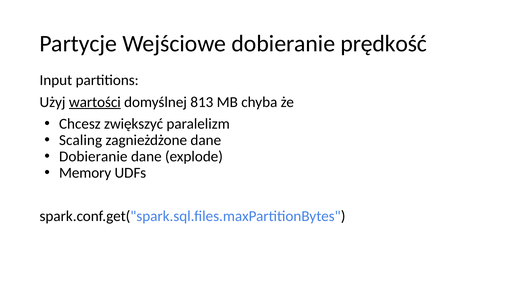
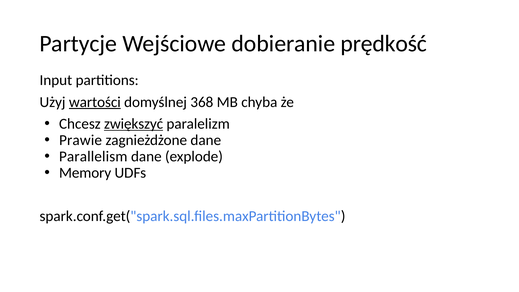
813: 813 -> 368 (202, 102)
zwiększyć underline: none -> present (134, 124)
Scaling: Scaling -> Prawie (81, 140)
Dobieranie: Dobieranie -> Parallelism (93, 156)
